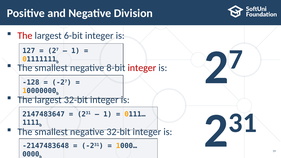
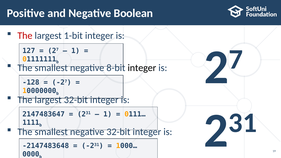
Division: Division -> Boolean (133, 13)
6-bit: 6-bit -> 1-bit (73, 36)
integer colour: red -> black (142, 68)
